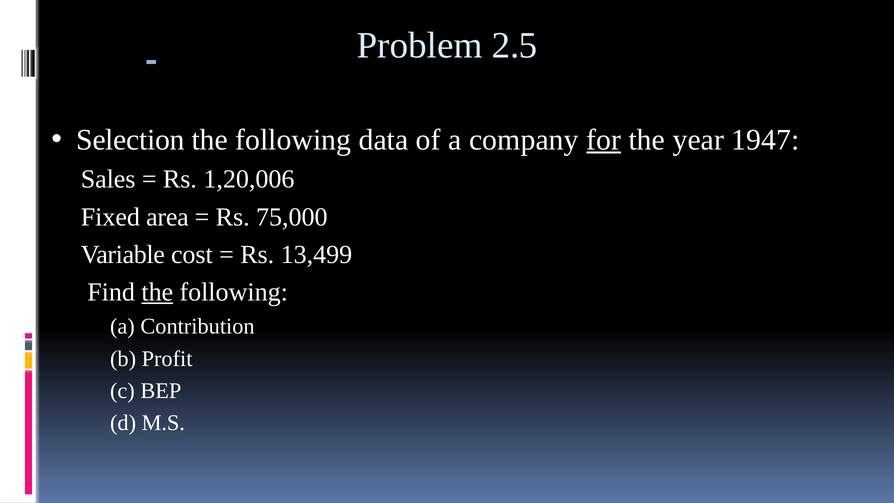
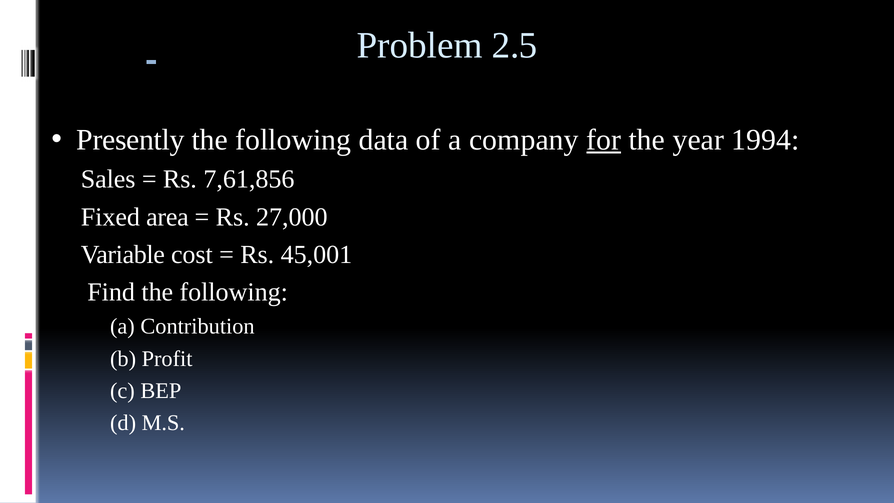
Selection: Selection -> Presently (130, 140)
1947: 1947 -> 1994 (765, 140)
1,20,006: 1,20,006 -> 7,61,856 (249, 179)
75,000: 75,000 -> 27,000 (292, 217)
13,499: 13,499 -> 45,001 (316, 254)
the underline: present -> none (157, 292)
